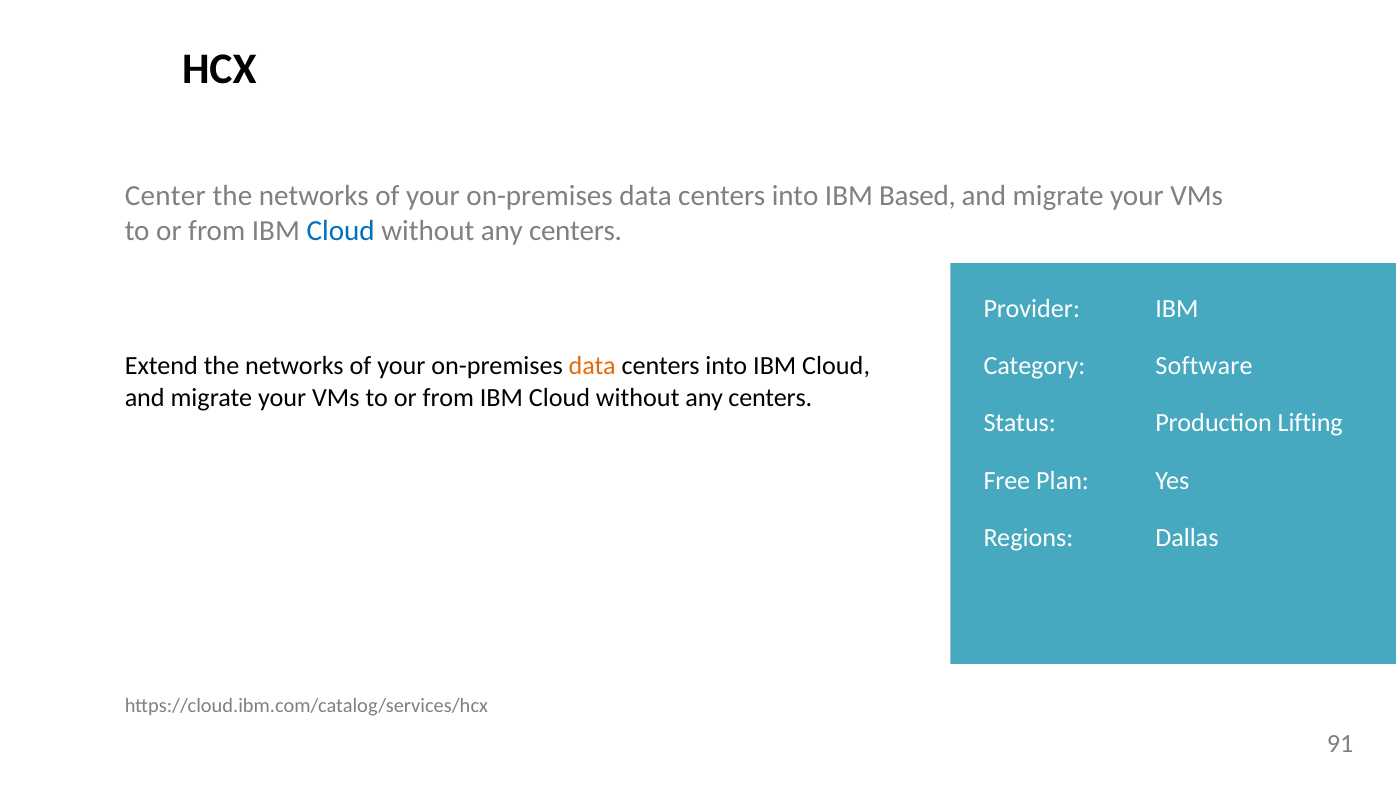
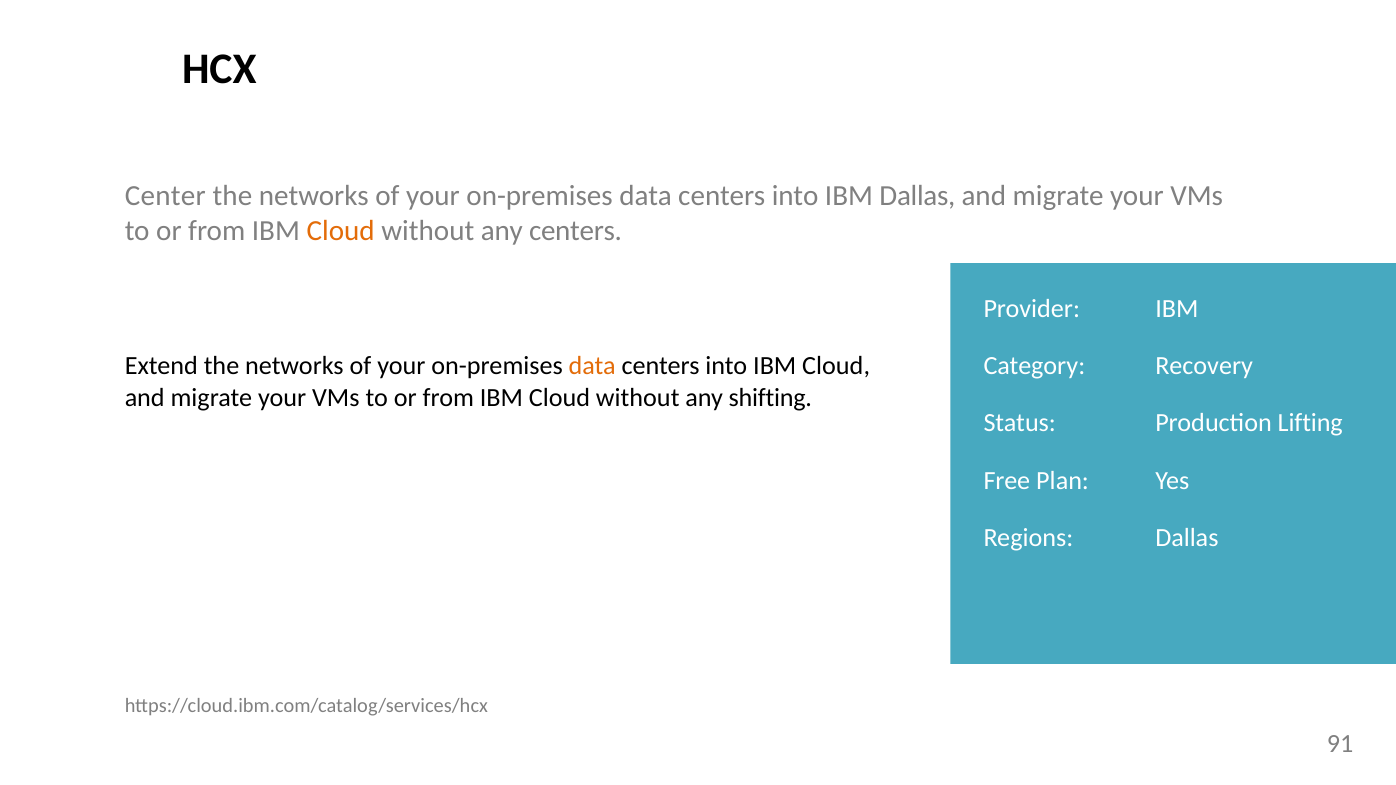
IBM Based: Based -> Dallas (917, 196)
Cloud colour: blue -> orange (341, 231)
Software: Software -> Recovery (1204, 366)
centers: centers -> shifting (770, 398)
